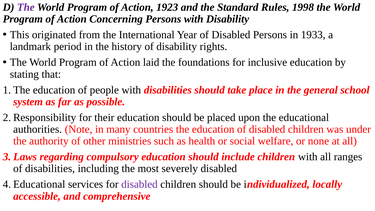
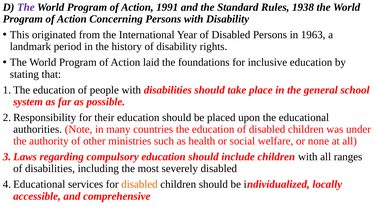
1923: 1923 -> 1991 (167, 7)
1998: 1998 -> 1938 (303, 7)
1933: 1933 -> 1963 (313, 35)
disabled colour: purple -> orange (139, 184)
